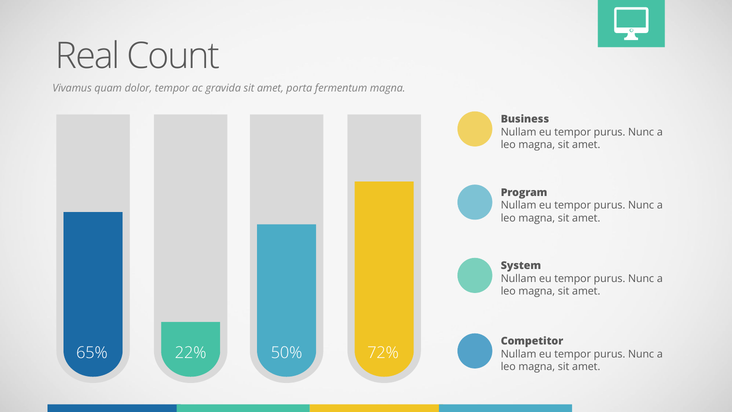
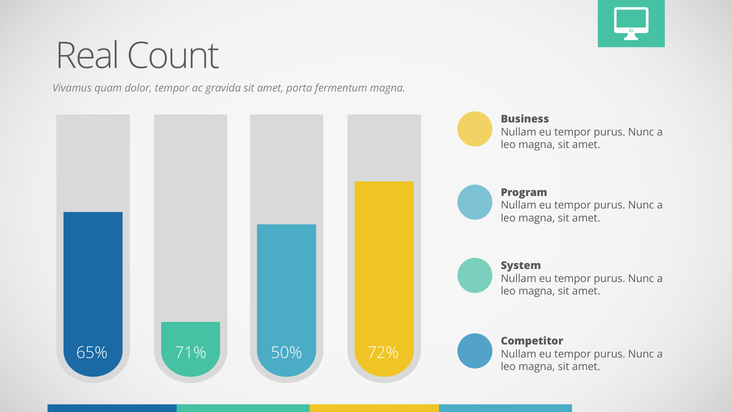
22%: 22% -> 71% (191, 353)
